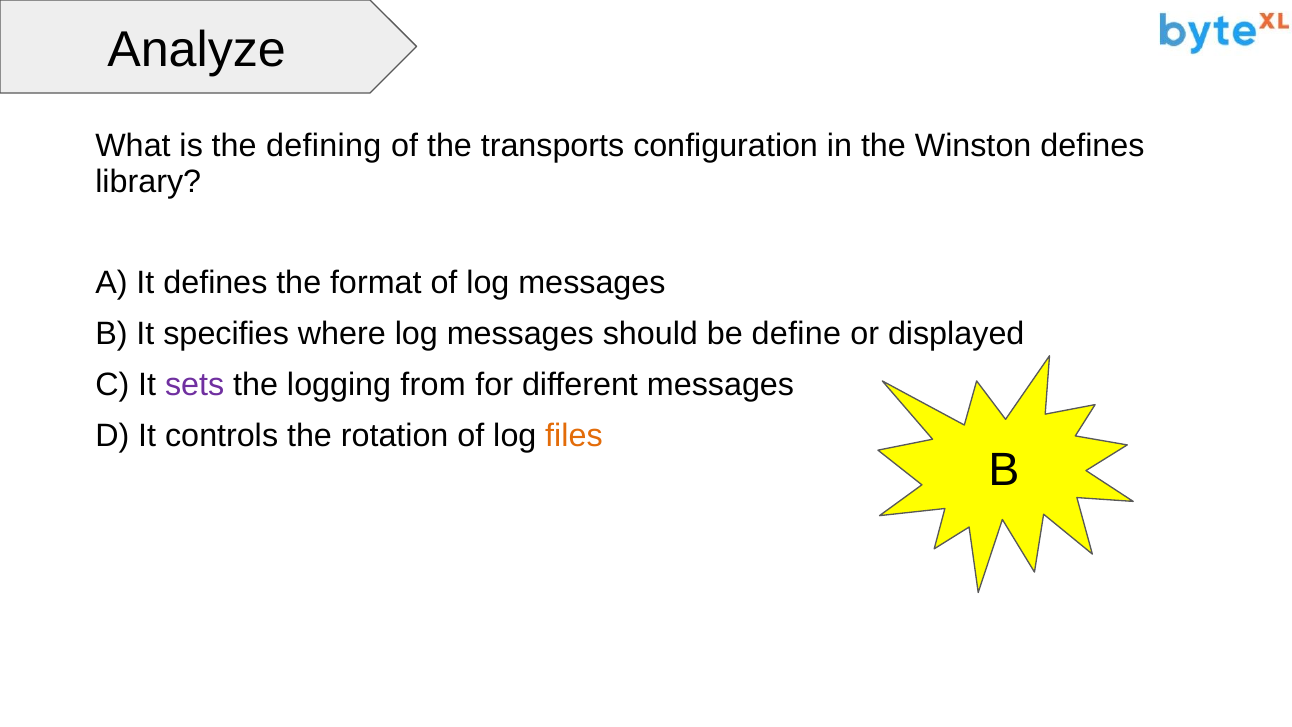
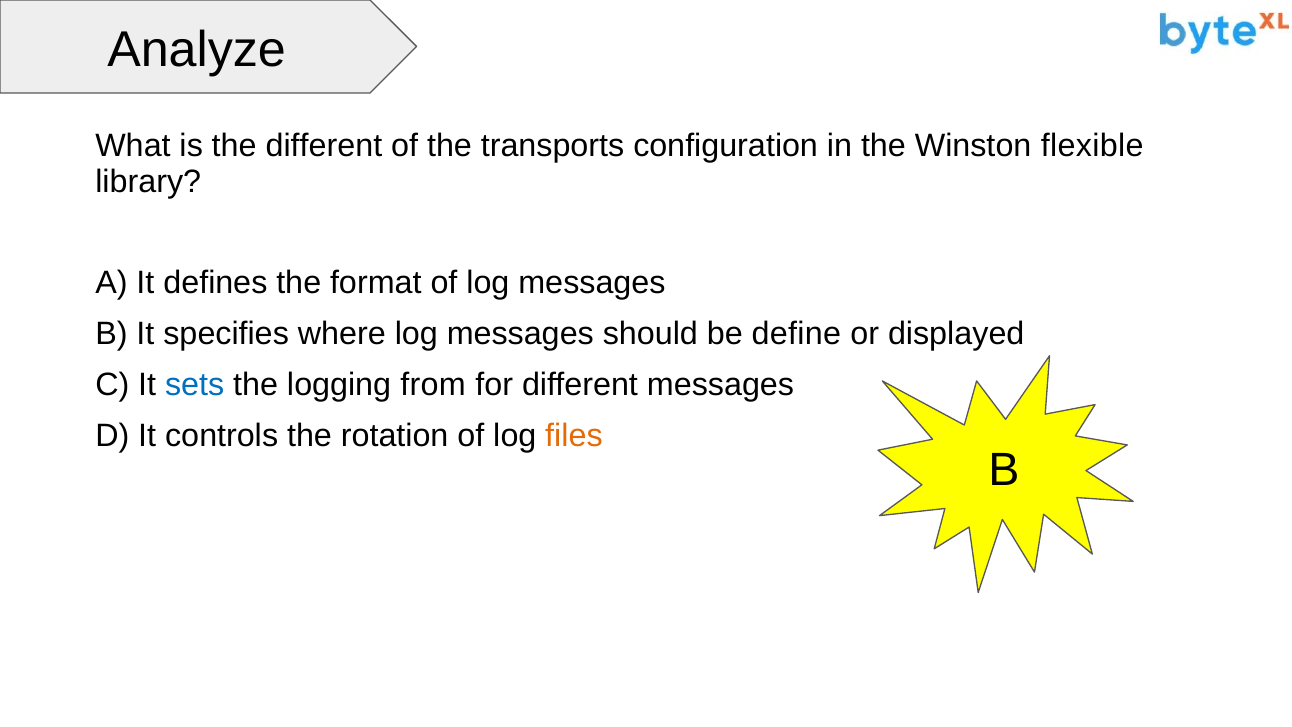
the defining: defining -> different (324, 145)
Winston defines: defines -> flexible (1092, 145)
sets colour: purple -> blue (195, 385)
